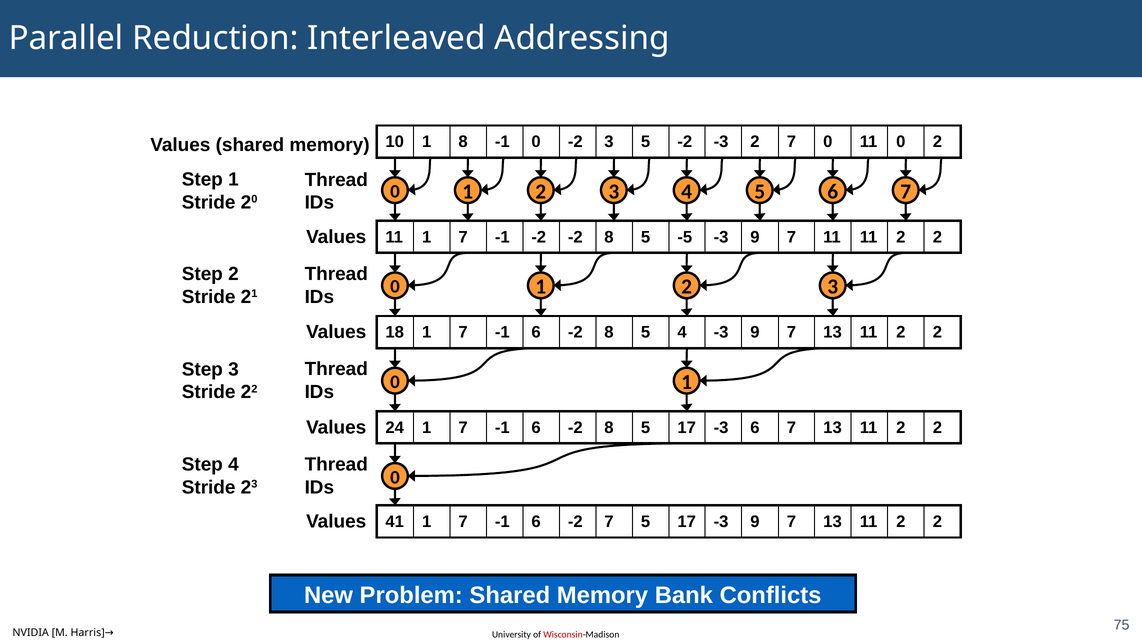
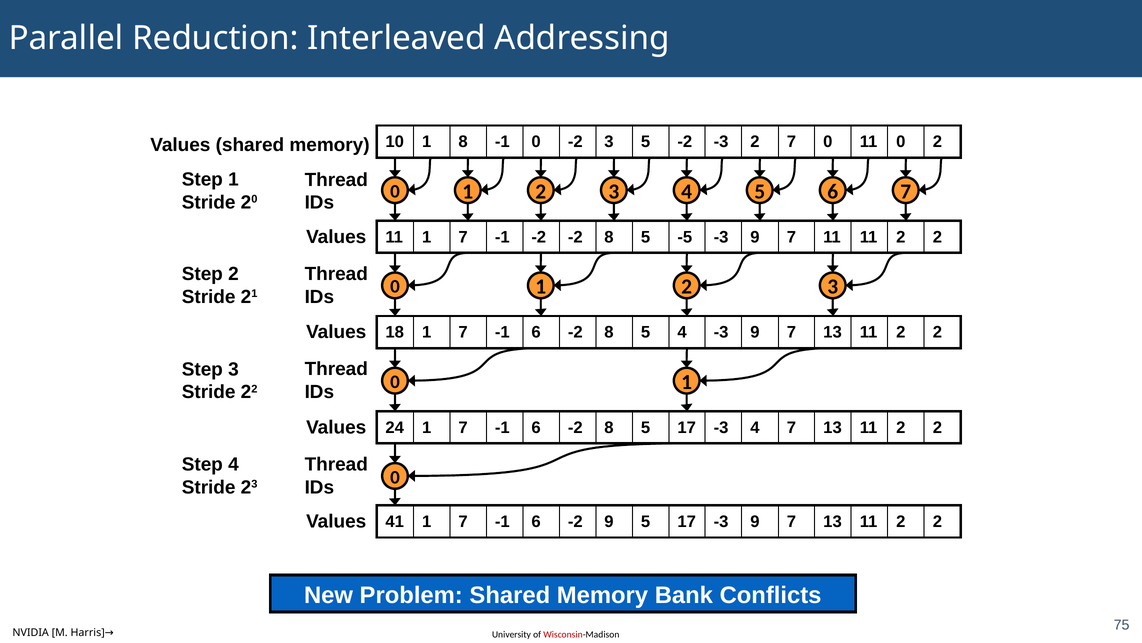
-3 6: 6 -> 4 (755, 427)
-2 7: 7 -> 9 (609, 521)
